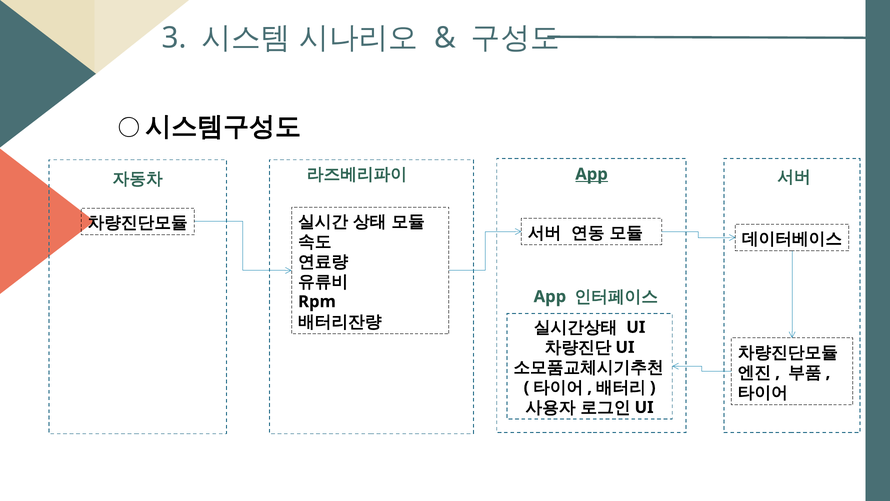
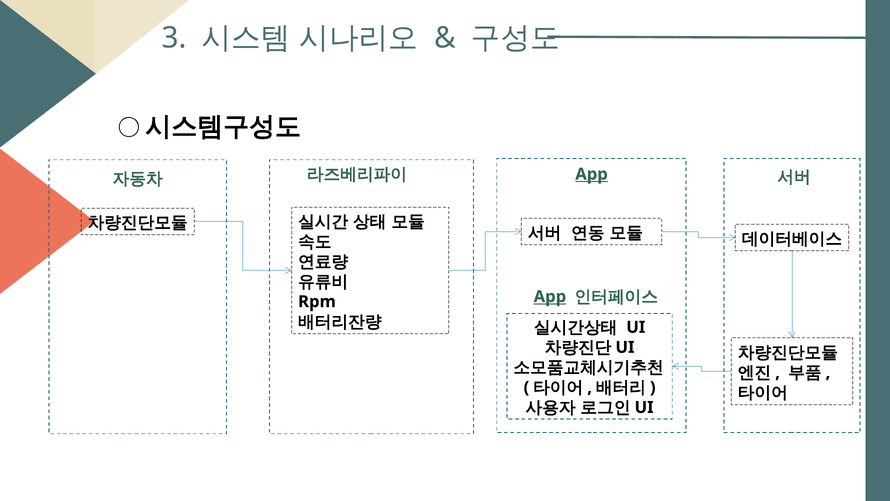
App underline: none -> present (550, 296)
